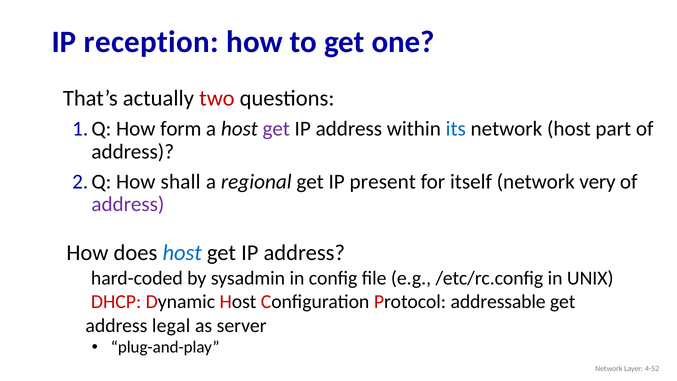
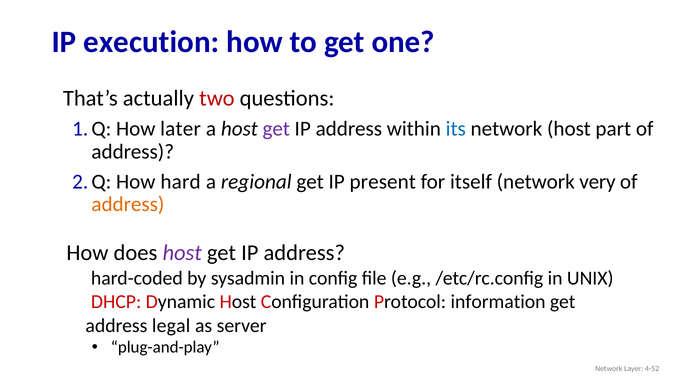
reception: reception -> execution (151, 42)
form: form -> later (181, 129)
shall: shall -> hard (181, 182)
address colour: purple -> orange (128, 204)
host colour: blue -> purple (182, 253)
addressable: addressable -> information (498, 302)
